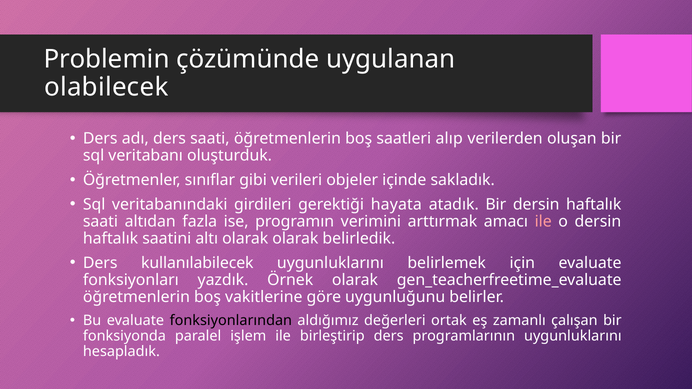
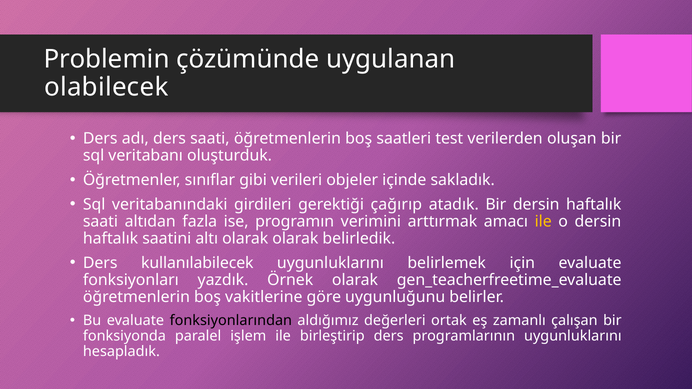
alıp: alıp -> test (449, 139)
hayata: hayata -> çağırıp (396, 204)
ile colour: pink -> yellow (543, 222)
